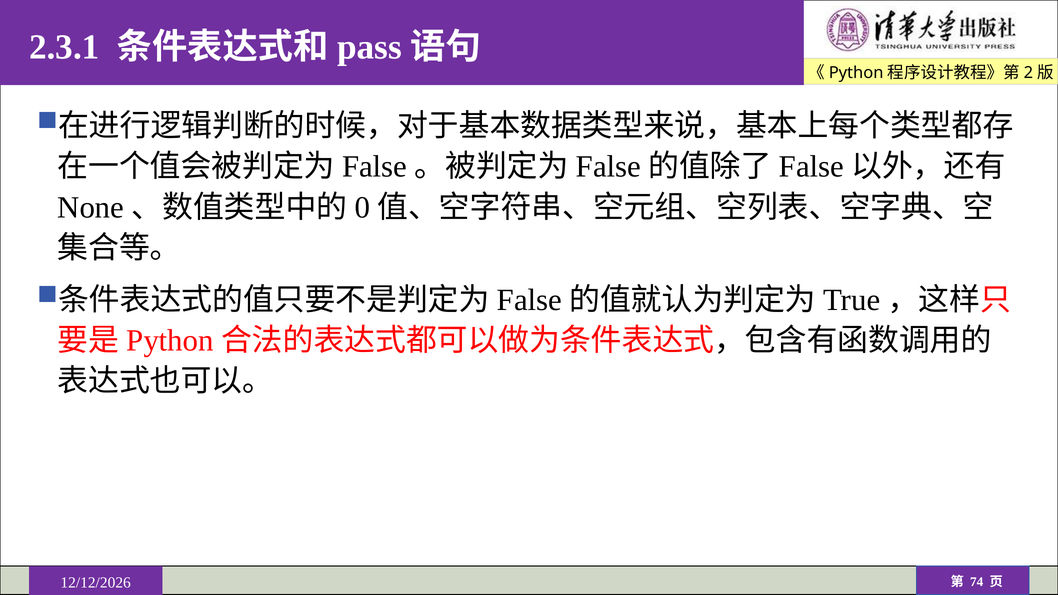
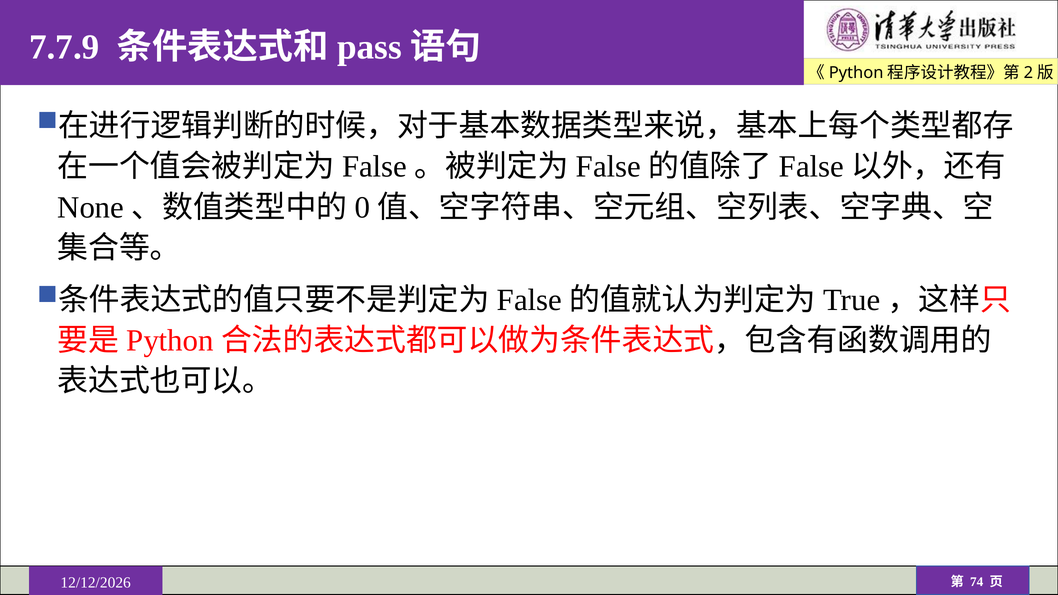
2.3.1: 2.3.1 -> 7.7.9 (64, 47)
